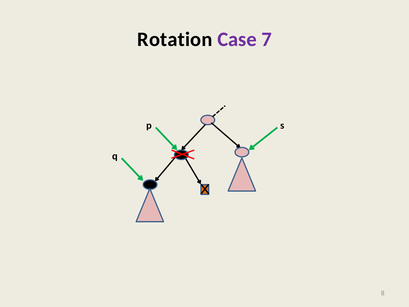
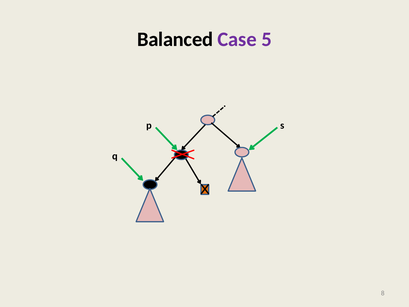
Rotation: Rotation -> Balanced (175, 39)
7: 7 -> 5 (267, 39)
